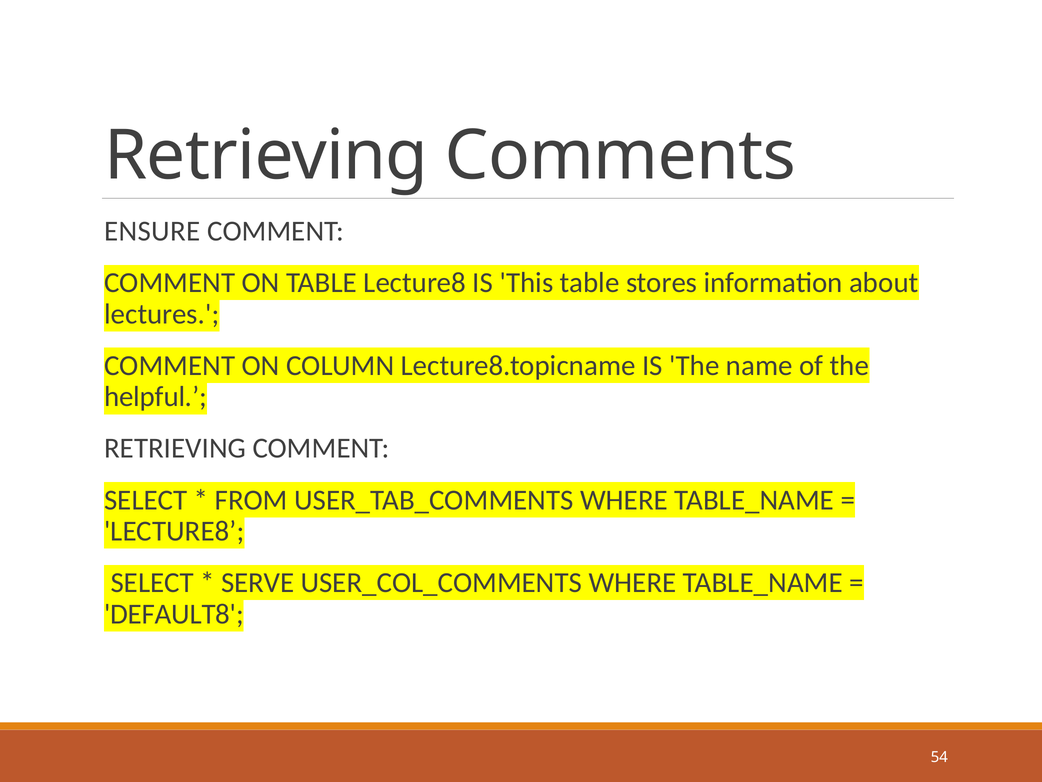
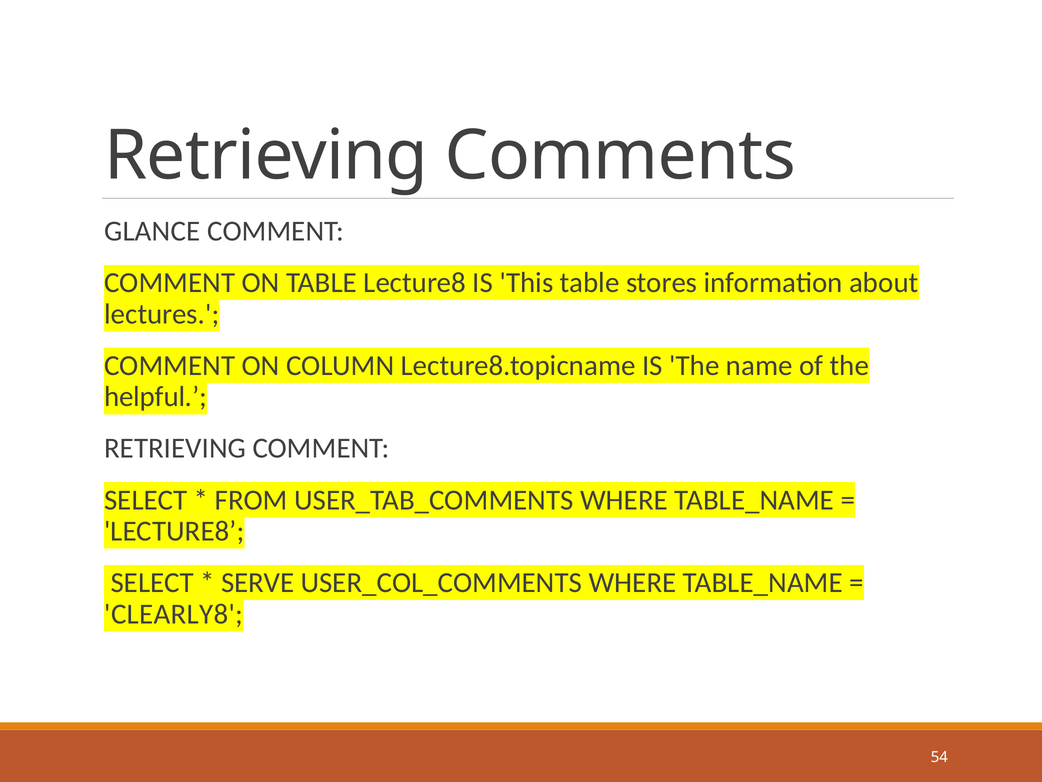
ENSURE: ENSURE -> GLANCE (152, 231)
DEFAULT8: DEFAULT8 -> CLEARLY8 (174, 614)
